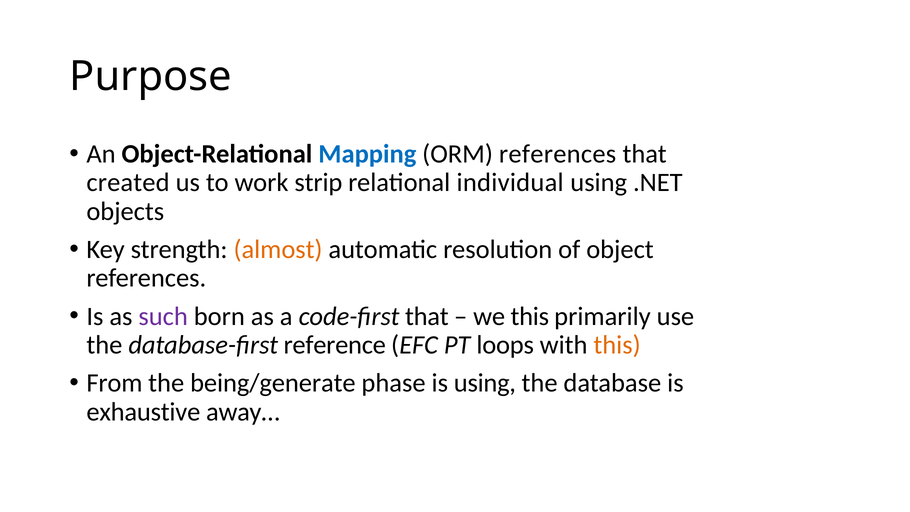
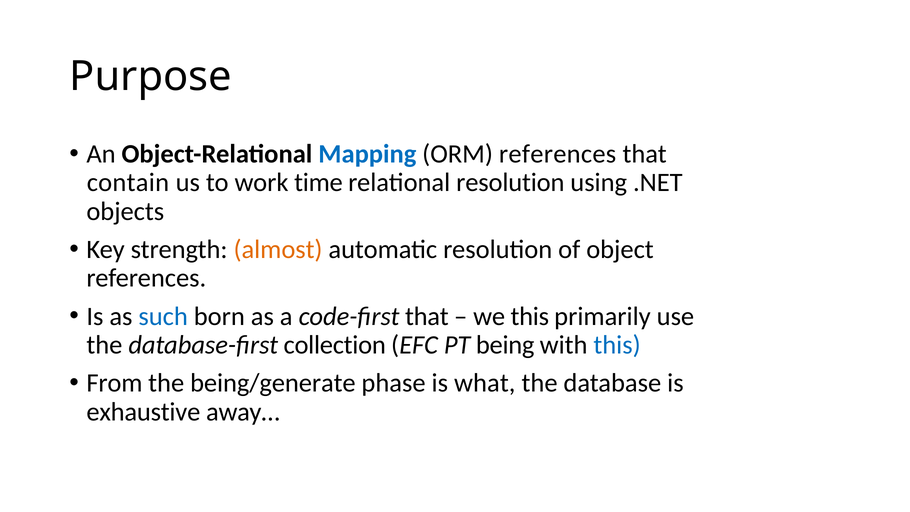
created: created -> contain (128, 183)
strip: strip -> time (319, 183)
relational individual: individual -> resolution (510, 183)
such colour: purple -> blue (163, 316)
reference: reference -> collection (335, 345)
loops: loops -> being (505, 345)
this colour: orange -> blue (617, 345)
is using: using -> what (485, 383)
